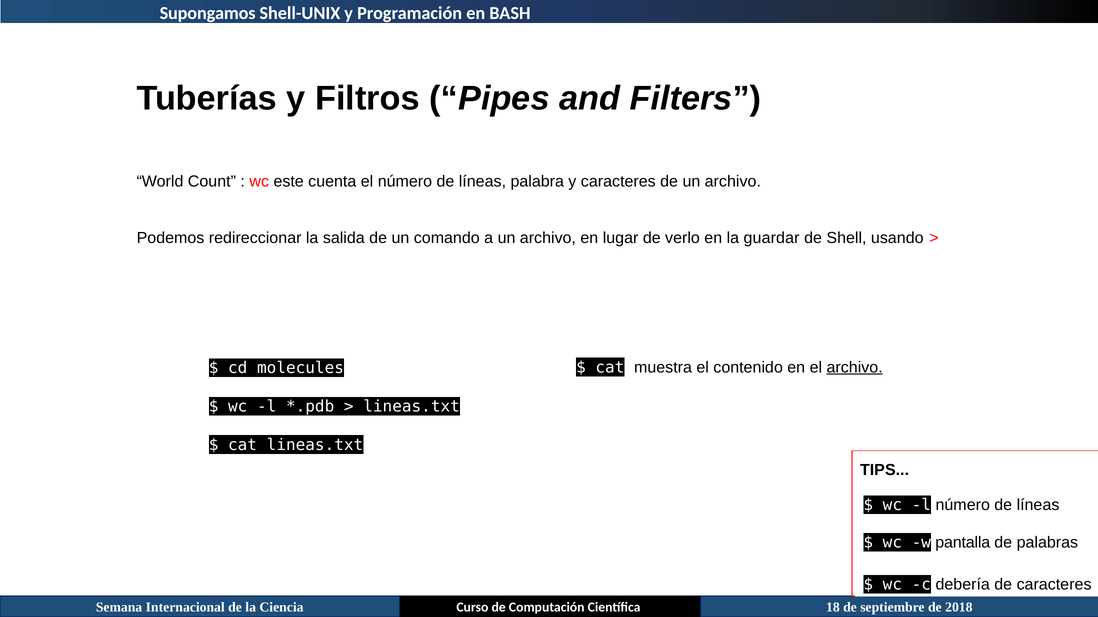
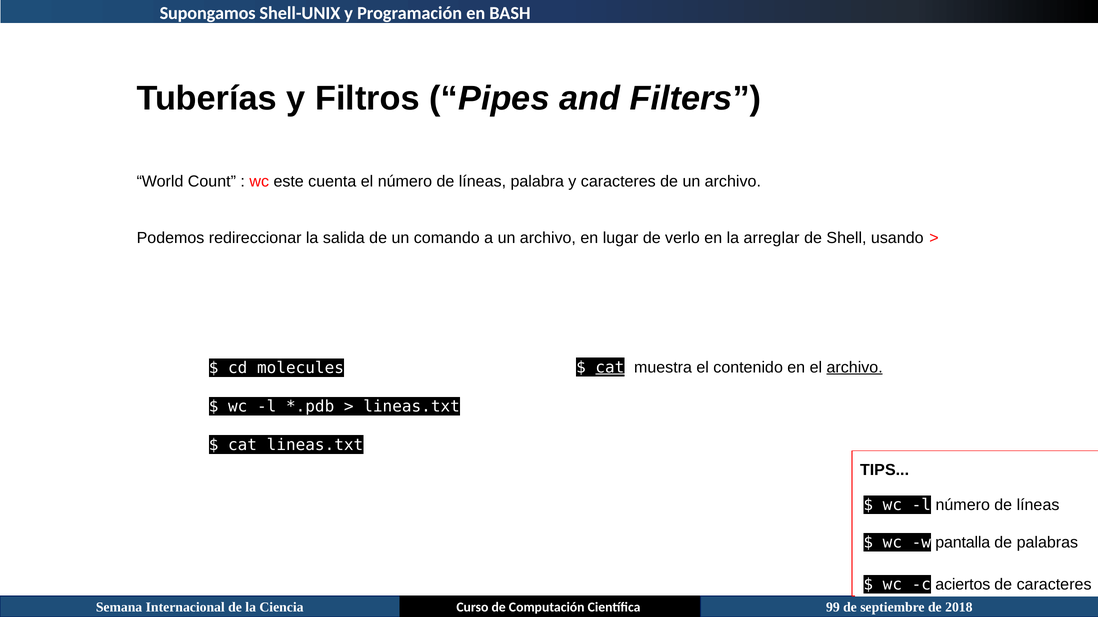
guardar: guardar -> arreglar (772, 238)
cat underline: none -> present (610, 368)
debería: debería -> aciertos (963, 585)
18: 18 -> 99 (833, 608)
